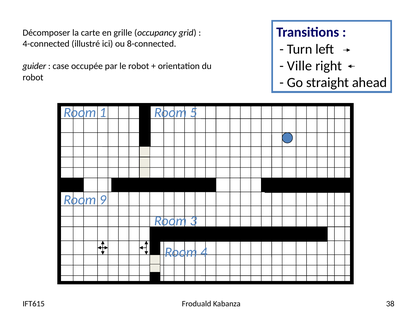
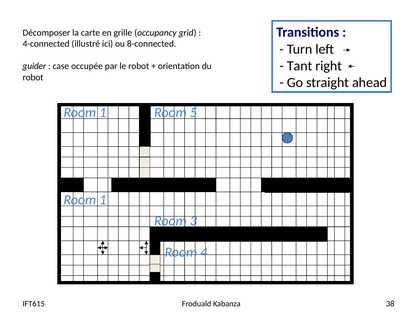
Ville: Ville -> Tant (300, 66)
9: 9 -> 1 (103, 199)
